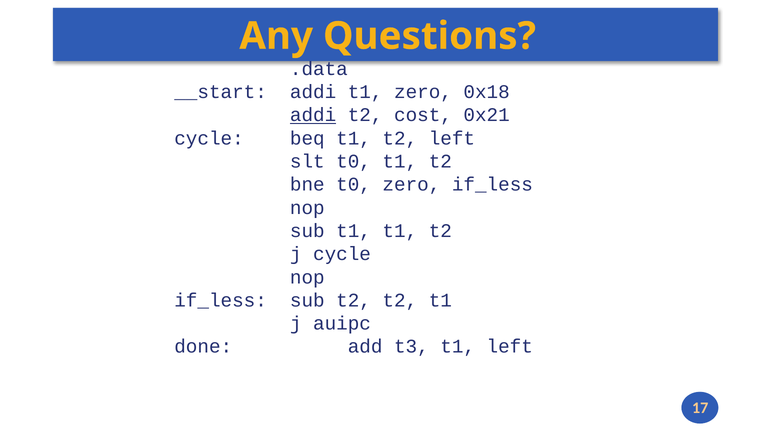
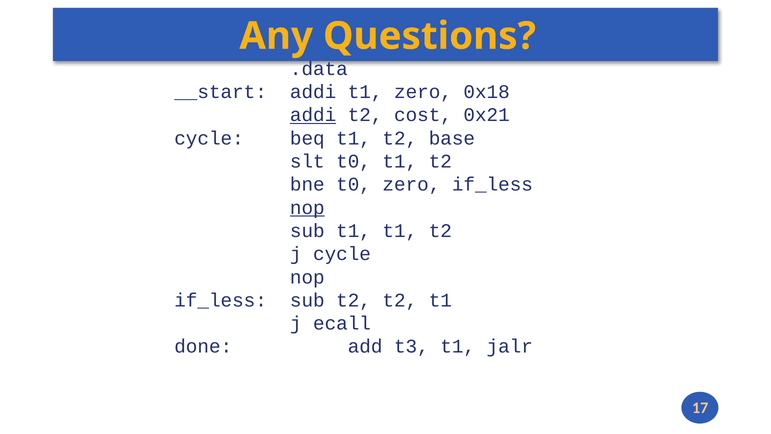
t2 left: left -> base (452, 138)
nop underline: none -> present (307, 208)
auipc: auipc -> ecall (342, 323)
t1 left: left -> jalr (510, 346)
